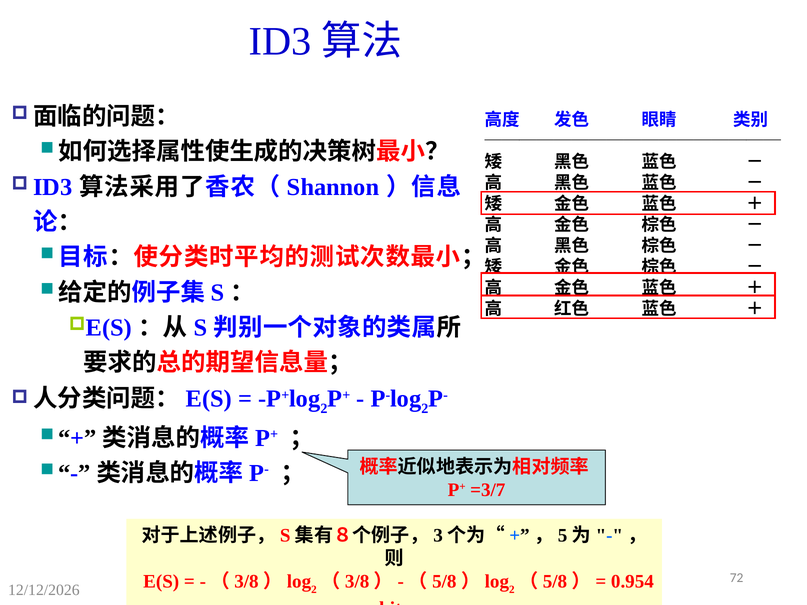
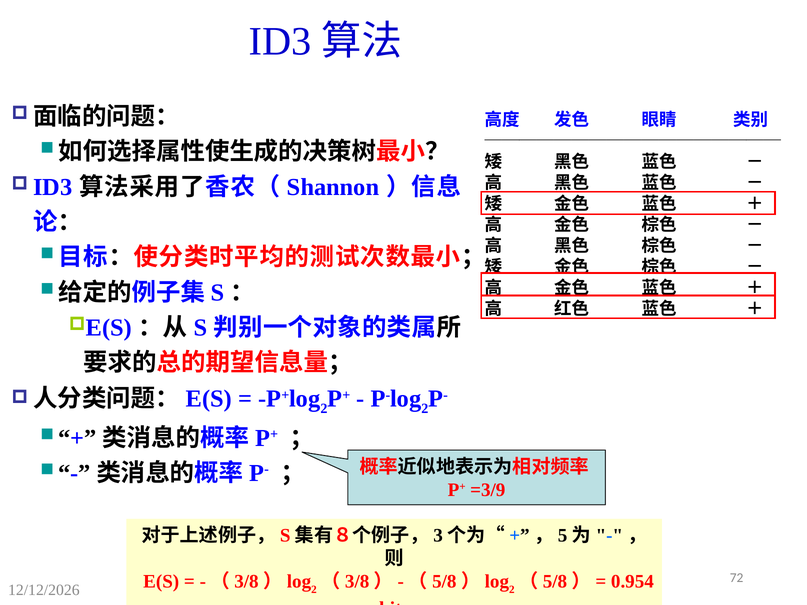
=3/7: =3/7 -> =3/9 (488, 490)
